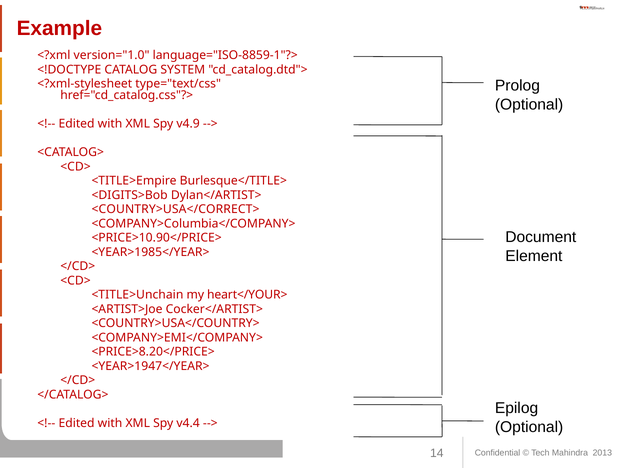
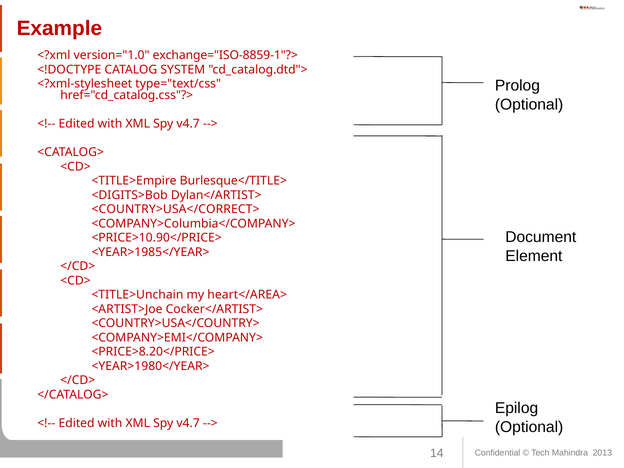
language="ISO-8859-1"?>: language="ISO-8859-1"?> -> exchange="ISO-8859-1"?> (225, 55)
v4.9: v4.9 -> v4.7 (188, 124)
heart</YOUR>: heart</YOUR> -> heart</AREA> (247, 295)
<YEAR>1947</YEAR>: <YEAR>1947</YEAR> -> <YEAR>1980</YEAR> (151, 366)
v4.4: v4.4 -> v4.7 (188, 423)
